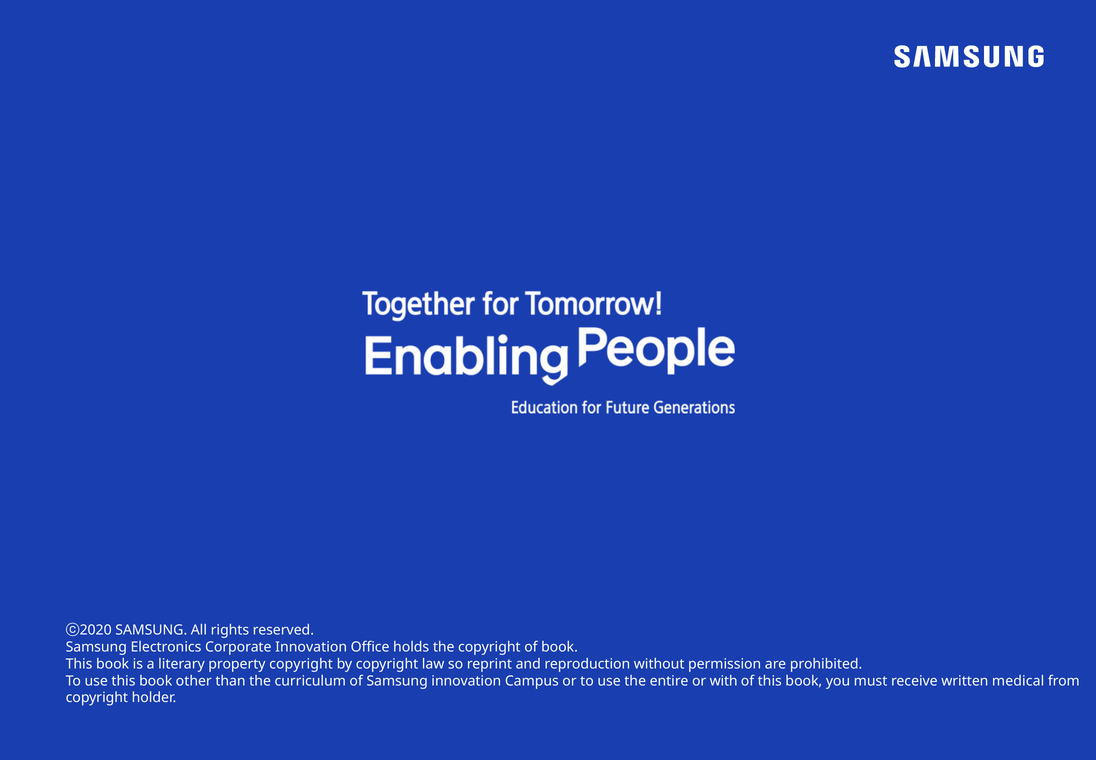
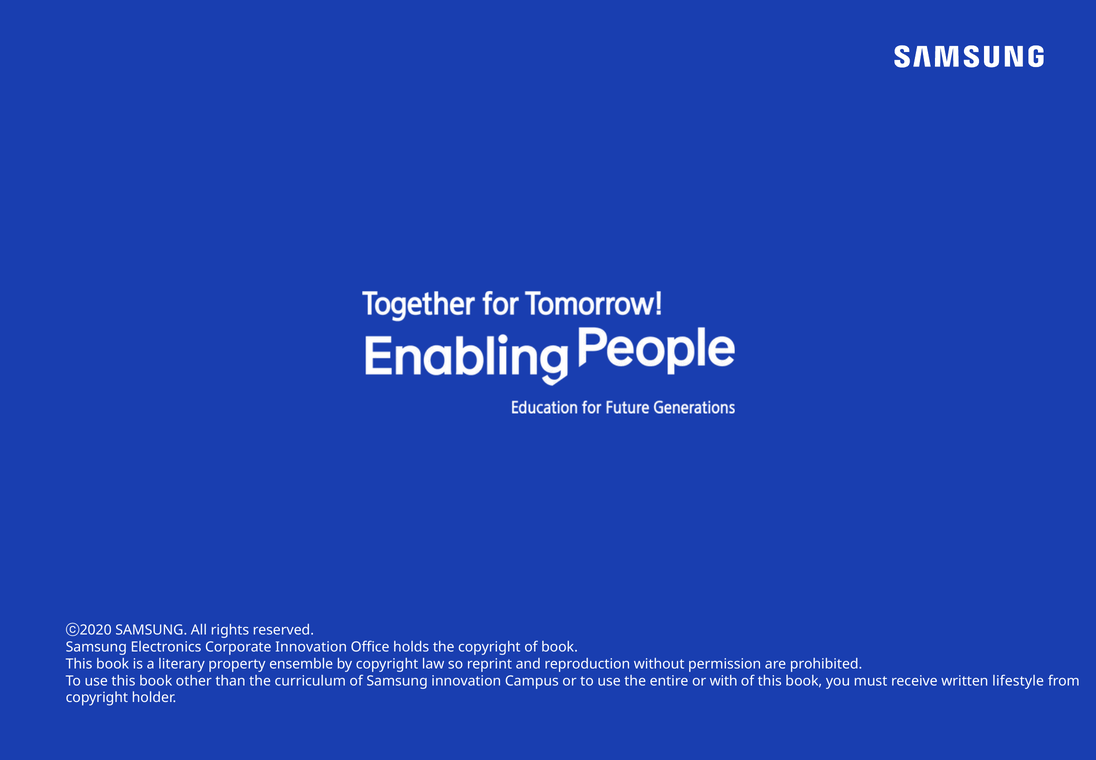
property copyright: copyright -> ensemble (301, 664)
medical: medical -> lifestyle (1018, 681)
